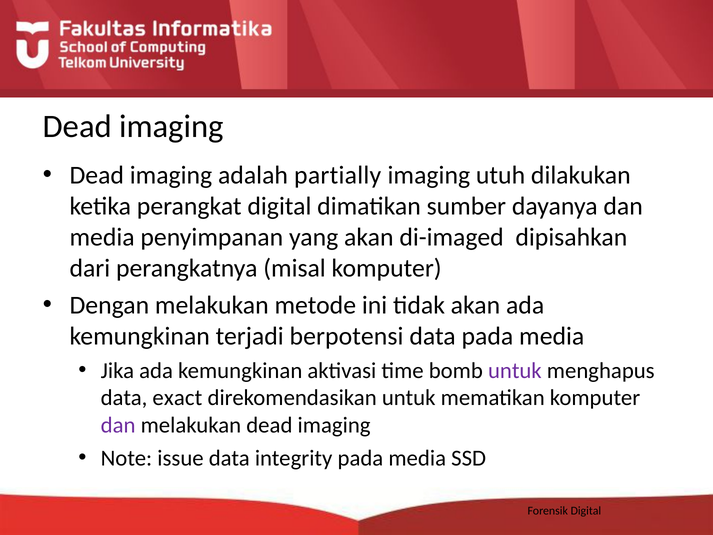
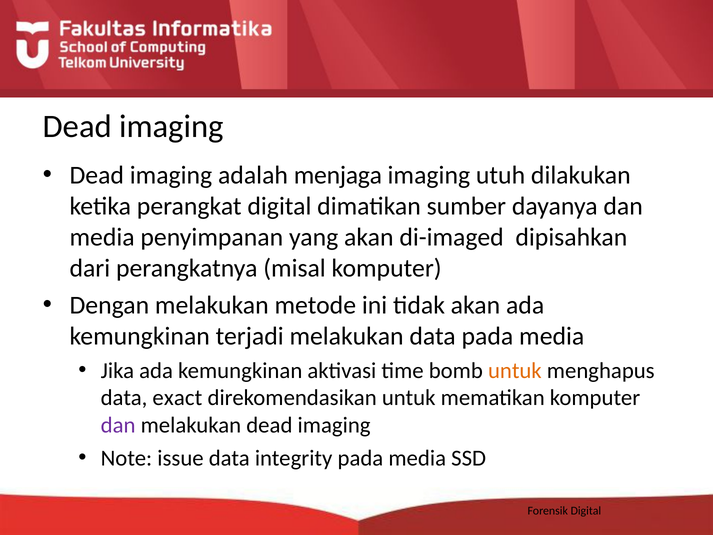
partially: partially -> menjaga (338, 175)
terjadi berpotensi: berpotensi -> melakukan (347, 336)
untuk colour: purple -> orange (515, 370)
